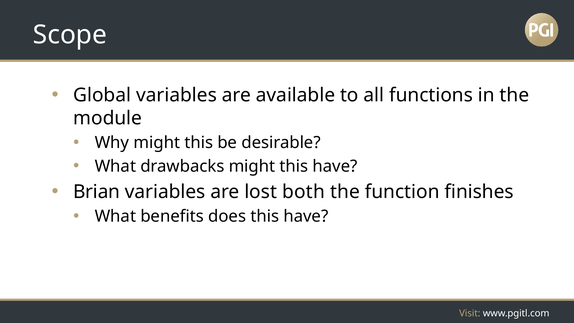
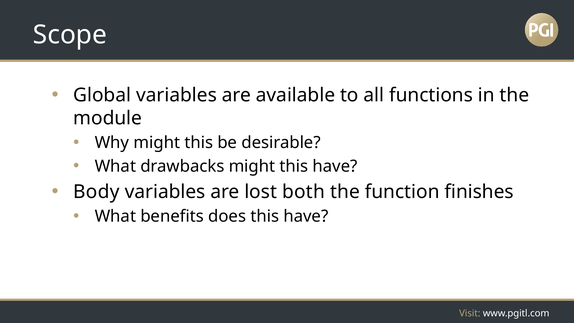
Brian: Brian -> Body (96, 192)
